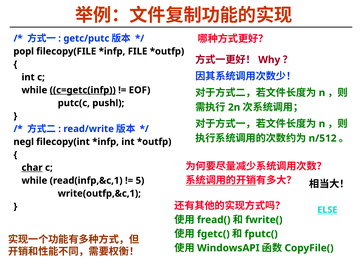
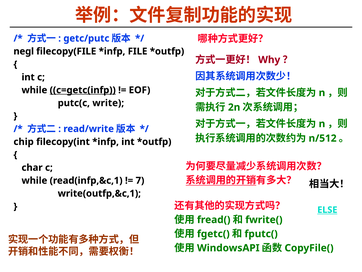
popl: popl -> negl (24, 51)
pushl: pushl -> write (108, 103)
negl: negl -> chip (24, 142)
char underline: present -> none (32, 167)
5: 5 -> 7 (140, 180)
